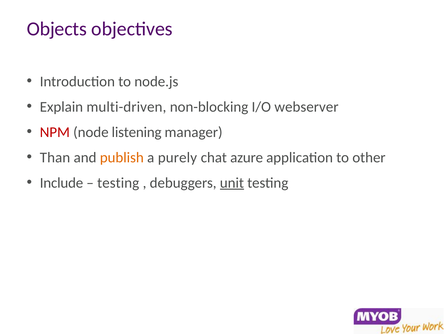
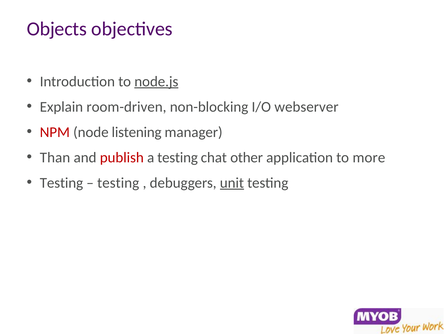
node.js underline: none -> present (156, 82)
multi-driven: multi-driven -> room-driven (126, 107)
publish colour: orange -> red (122, 158)
a purely: purely -> testing (178, 158)
azure: azure -> other (247, 158)
other: other -> more (369, 158)
Include: Include -> Testing (61, 183)
